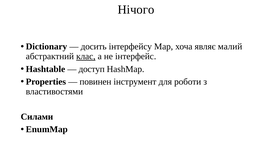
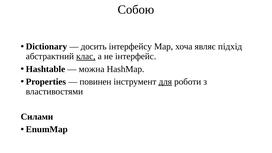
Нічого: Нічого -> Собою (136, 9)
малий: малий -> підхід (230, 47)
доступ: доступ -> можна (92, 69)
для underline: none -> present (165, 82)
